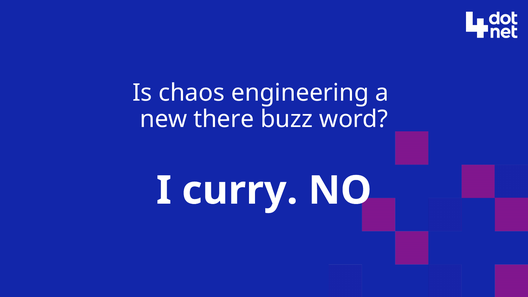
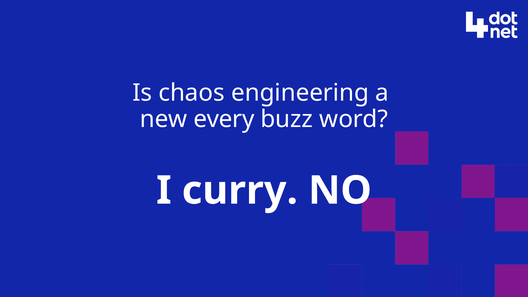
there: there -> every (224, 119)
